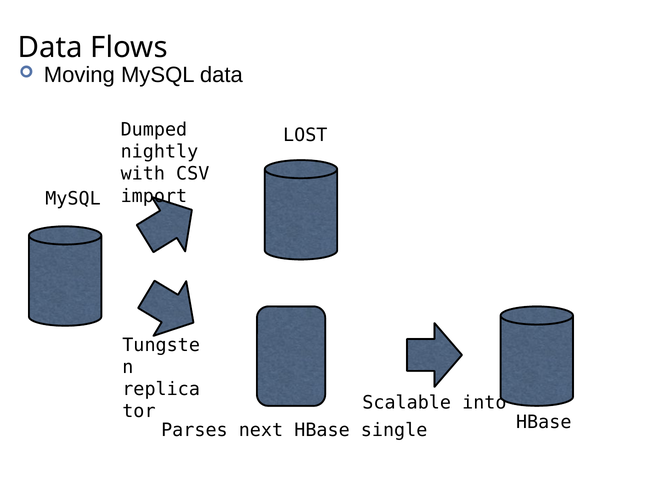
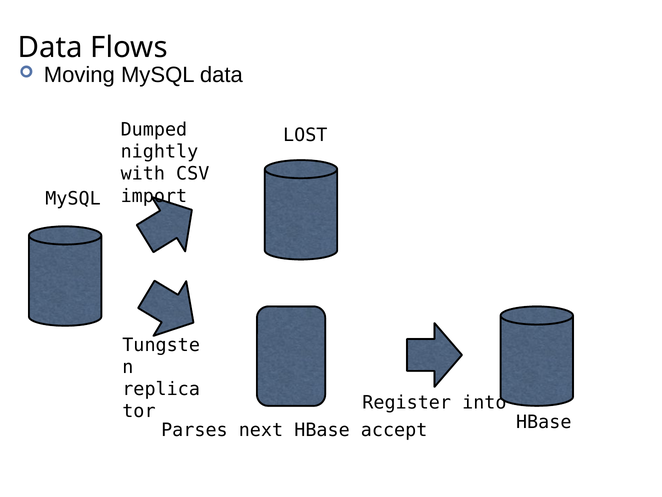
Scalable: Scalable -> Register (407, 402)
single: single -> accept (394, 430)
